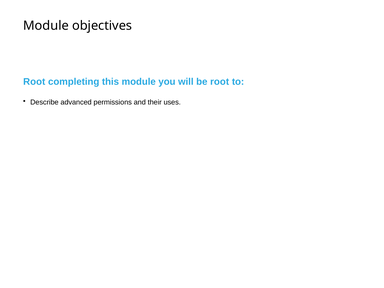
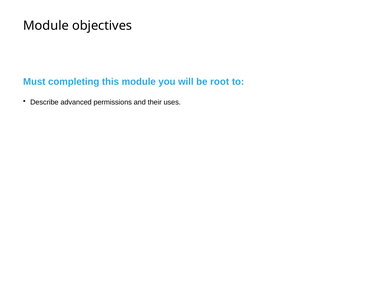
Root: Root -> Must (34, 82)
